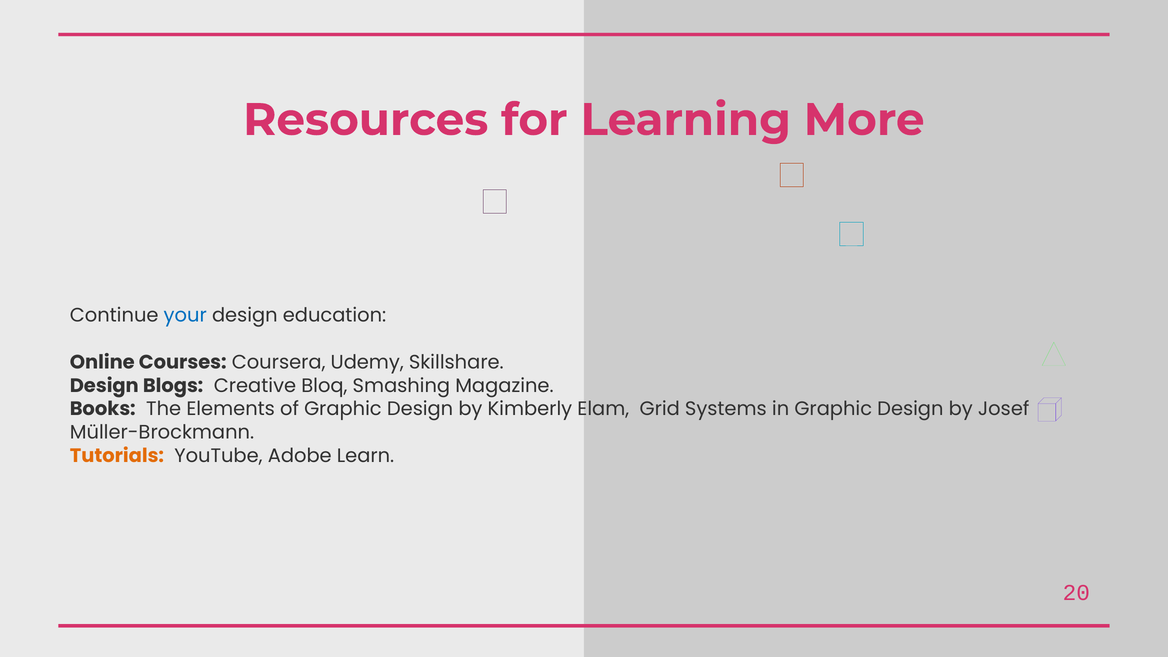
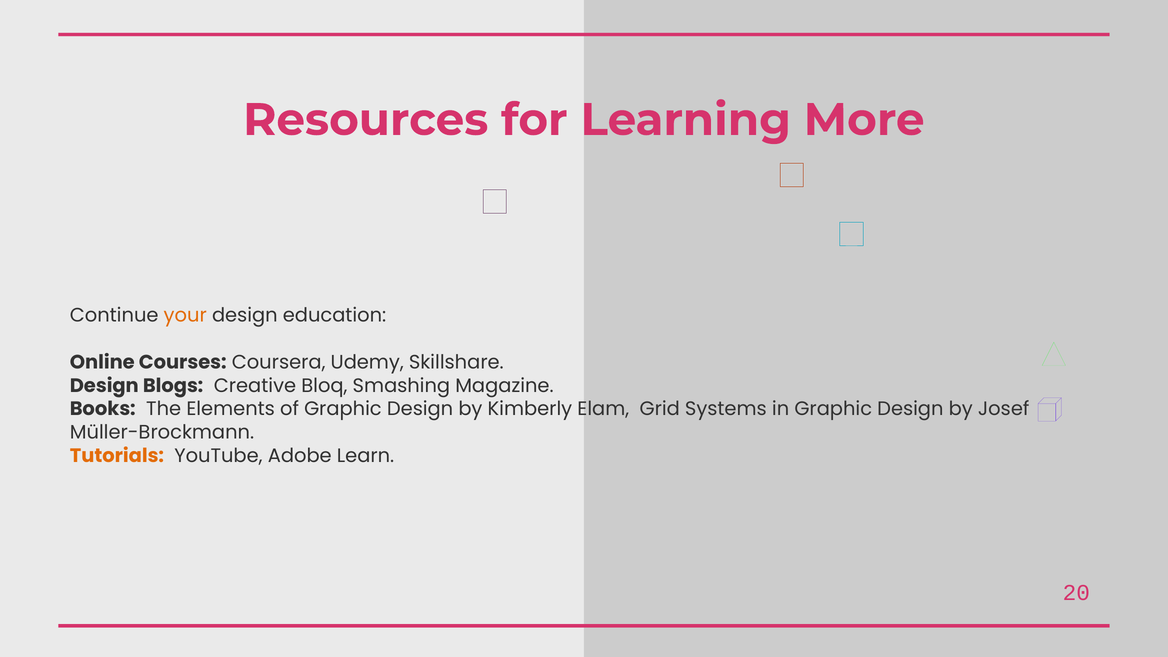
your colour: blue -> orange (185, 316)
